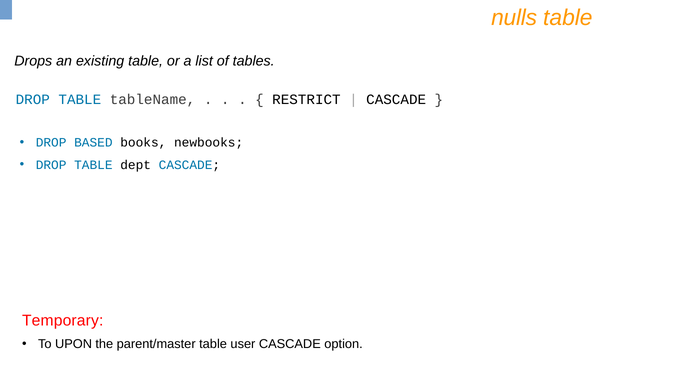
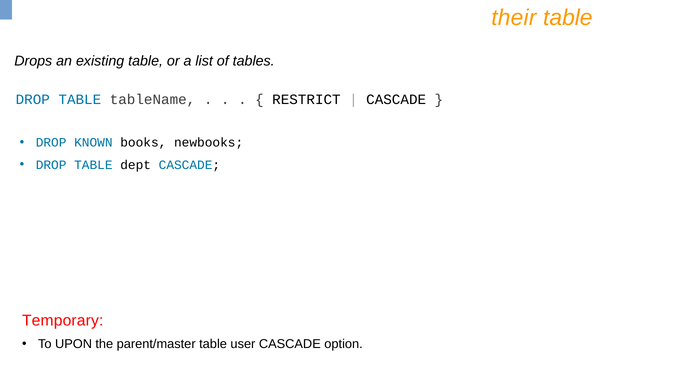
nulls: nulls -> their (514, 18)
BASED: BASED -> KNOWN (93, 143)
